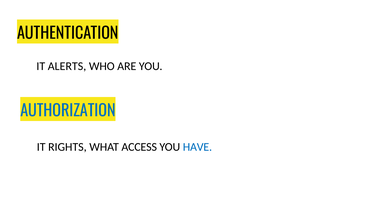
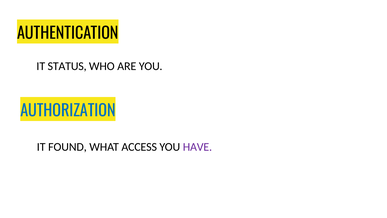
ALERTS: ALERTS -> STATUS (67, 66)
RIGHTS: RIGHTS -> FOUND (67, 147)
HAVE colour: blue -> purple (197, 147)
